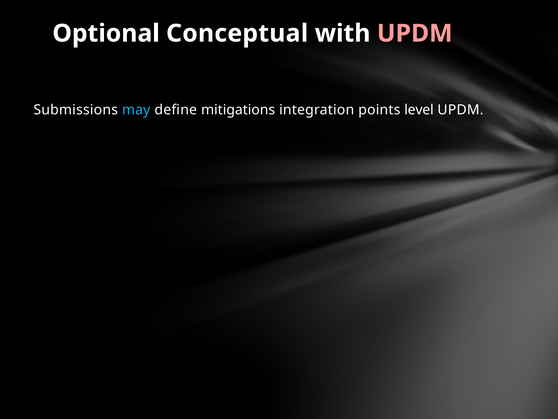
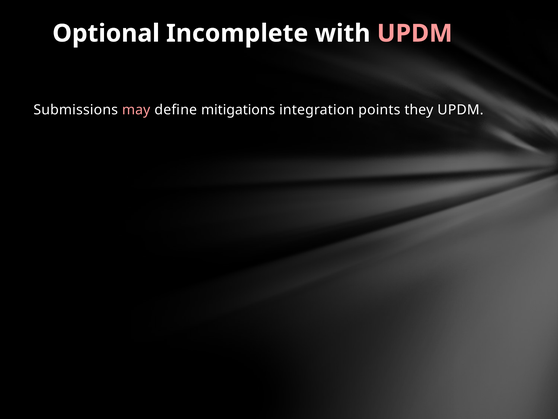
Conceptual: Conceptual -> Incomplete (237, 33)
may colour: light blue -> pink (136, 110)
level: level -> they (419, 110)
